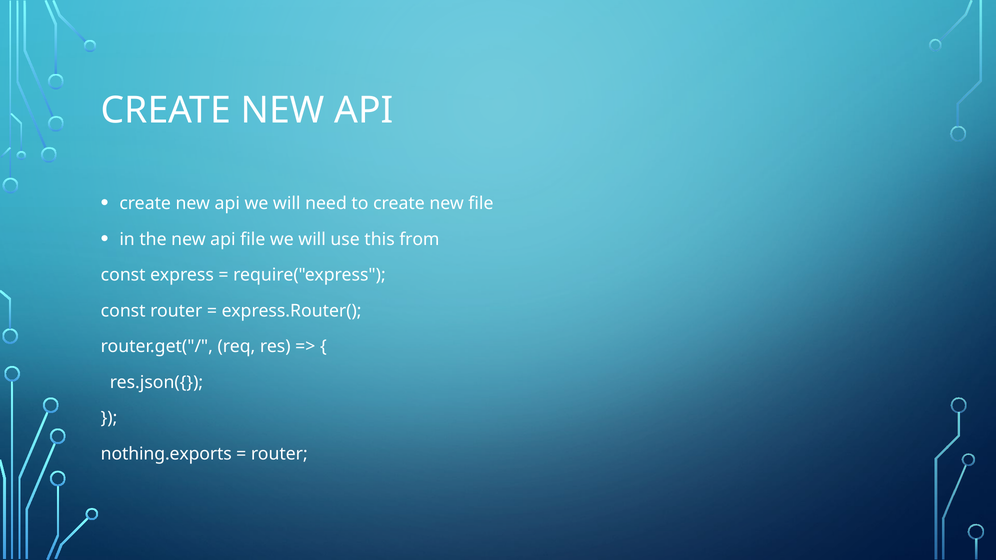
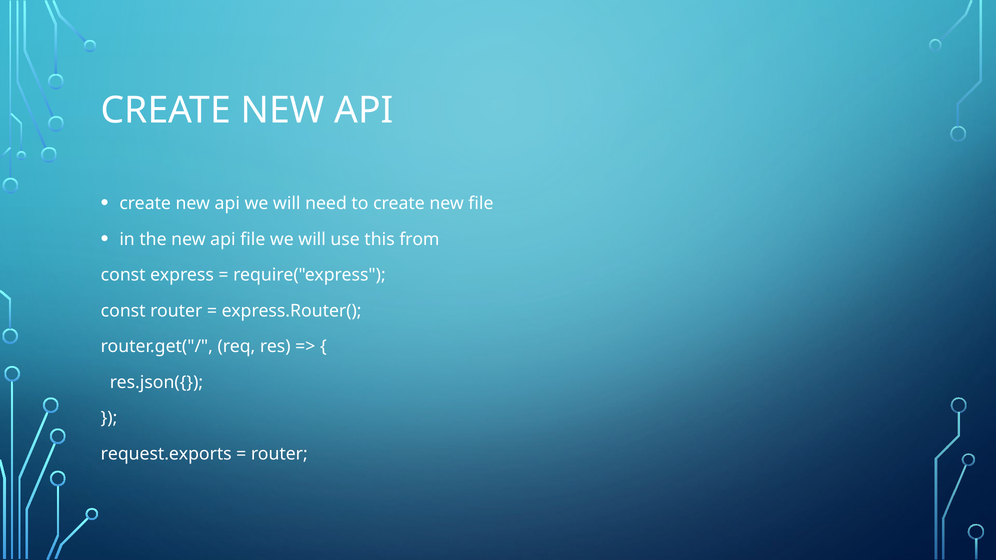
nothing.exports: nothing.exports -> request.exports (166, 454)
